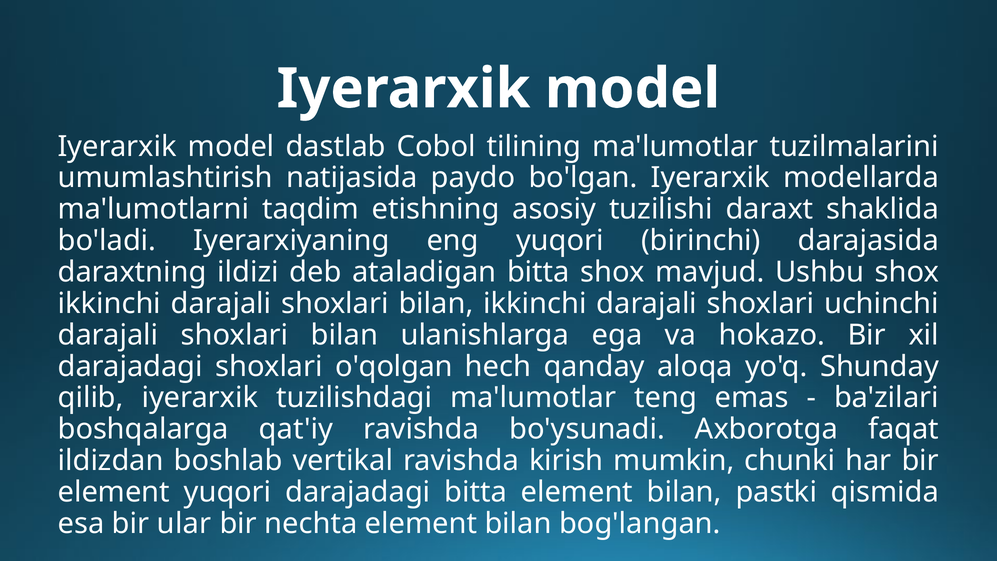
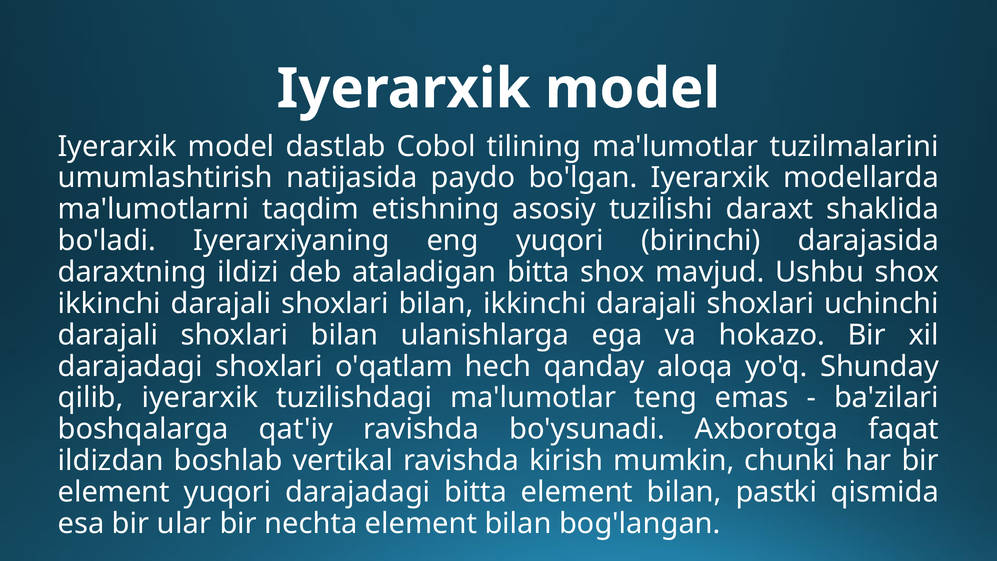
o'qolgan: o'qolgan -> o'qatlam (394, 366)
